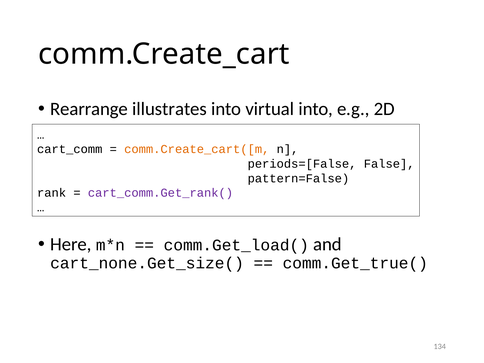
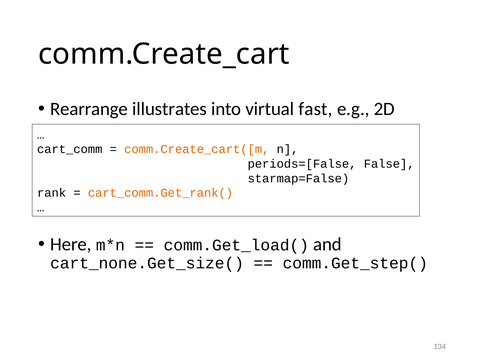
virtual into: into -> fast (316, 109)
pattern=False: pattern=False -> starmap=False (298, 178)
cart_comm.Get_rank( colour: purple -> orange (160, 193)
comm.Get_true(: comm.Get_true( -> comm.Get_step( (355, 263)
